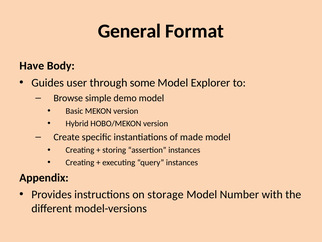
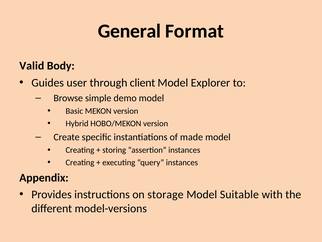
Have: Have -> Valid (32, 66)
some: some -> client (143, 83)
Number: Number -> Suitable (239, 194)
